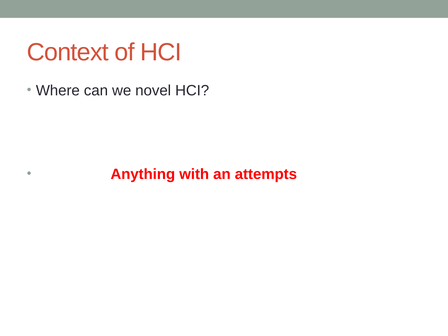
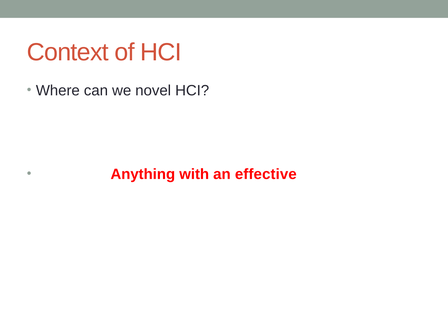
attempts: attempts -> effective (266, 174)
